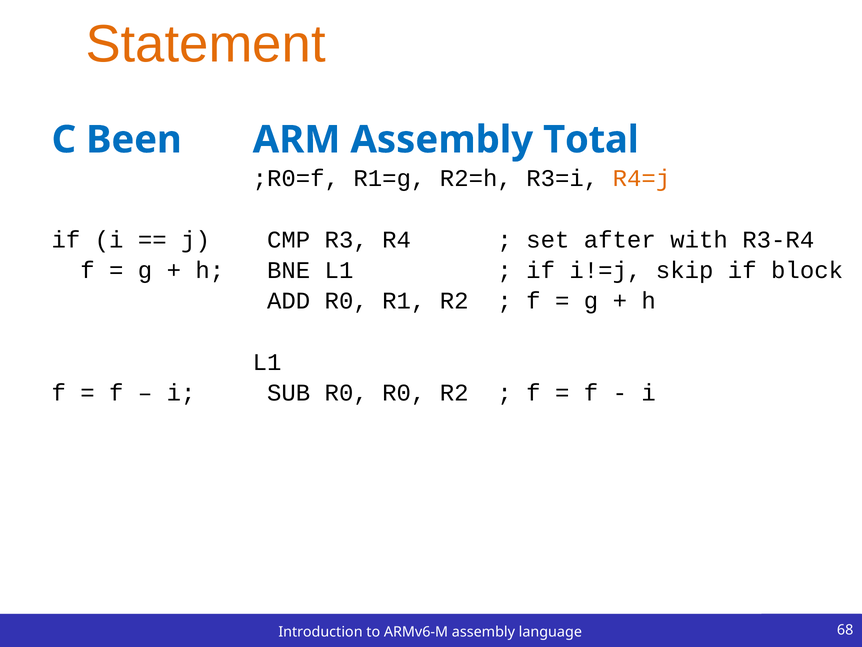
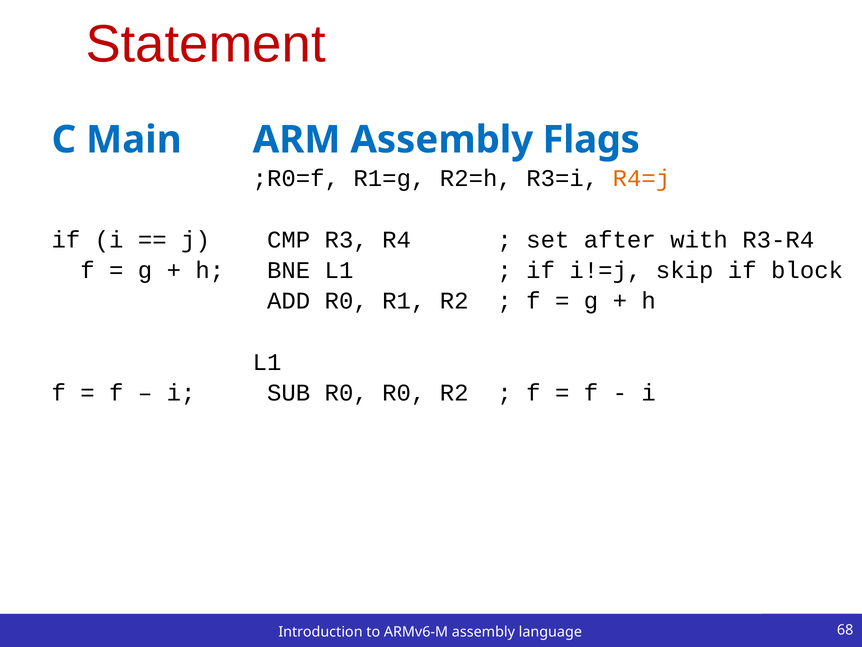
Statement colour: orange -> red (206, 44)
Been: Been -> Main (134, 140)
Total: Total -> Flags (591, 140)
